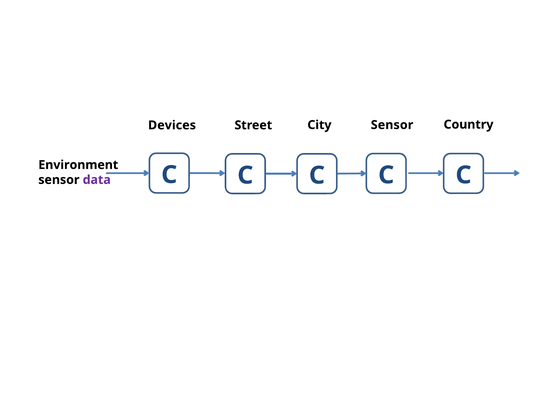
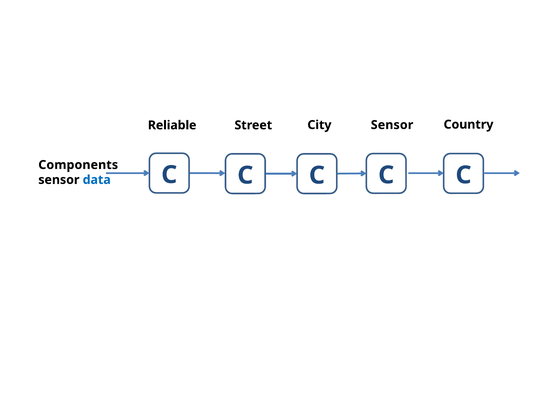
Devices: Devices -> Reliable (172, 125)
Environment: Environment -> Components (78, 165)
data colour: purple -> blue (97, 180)
